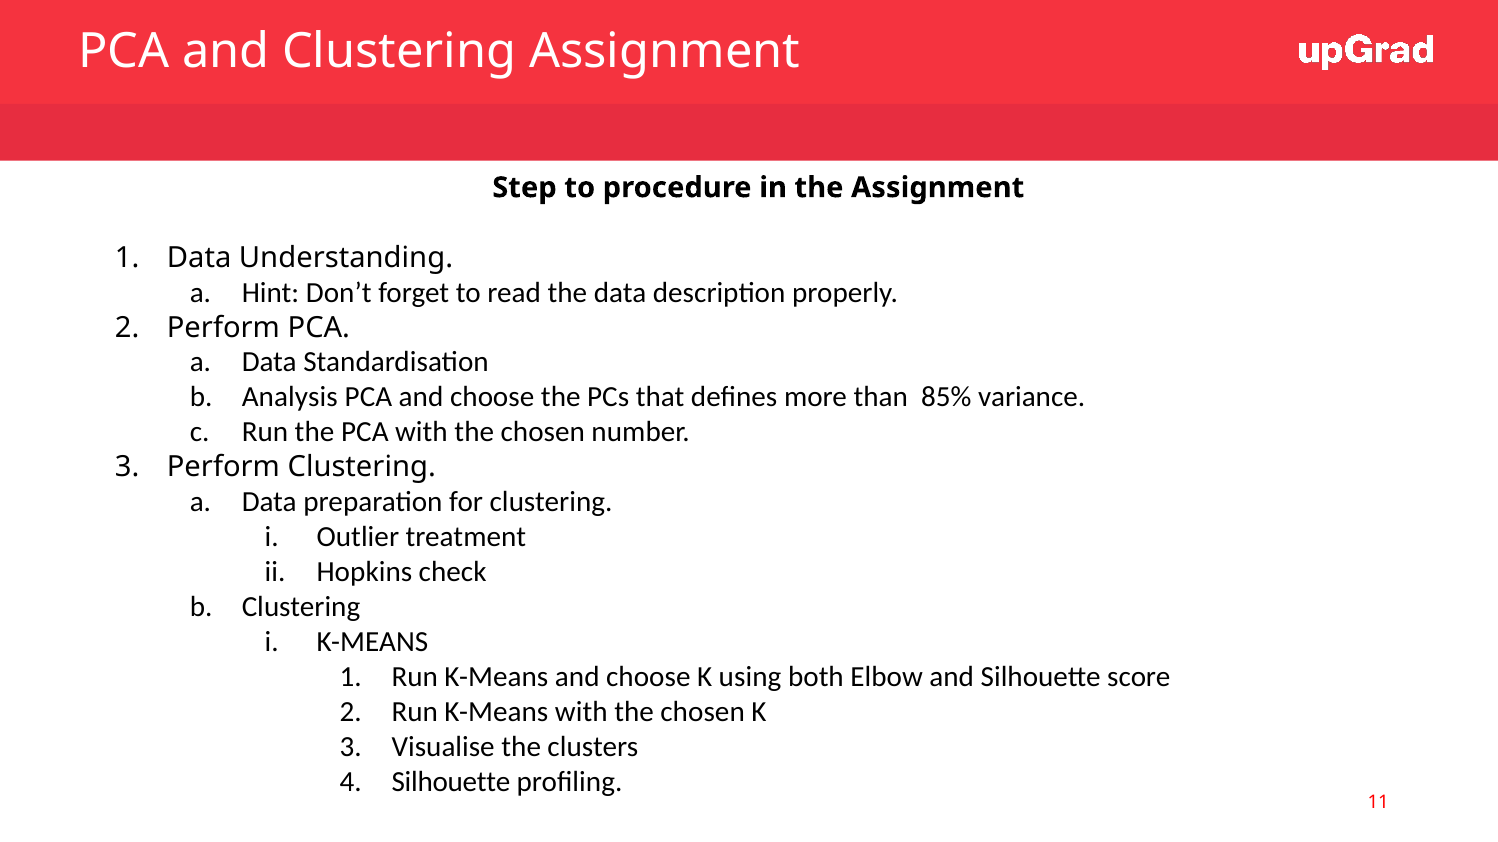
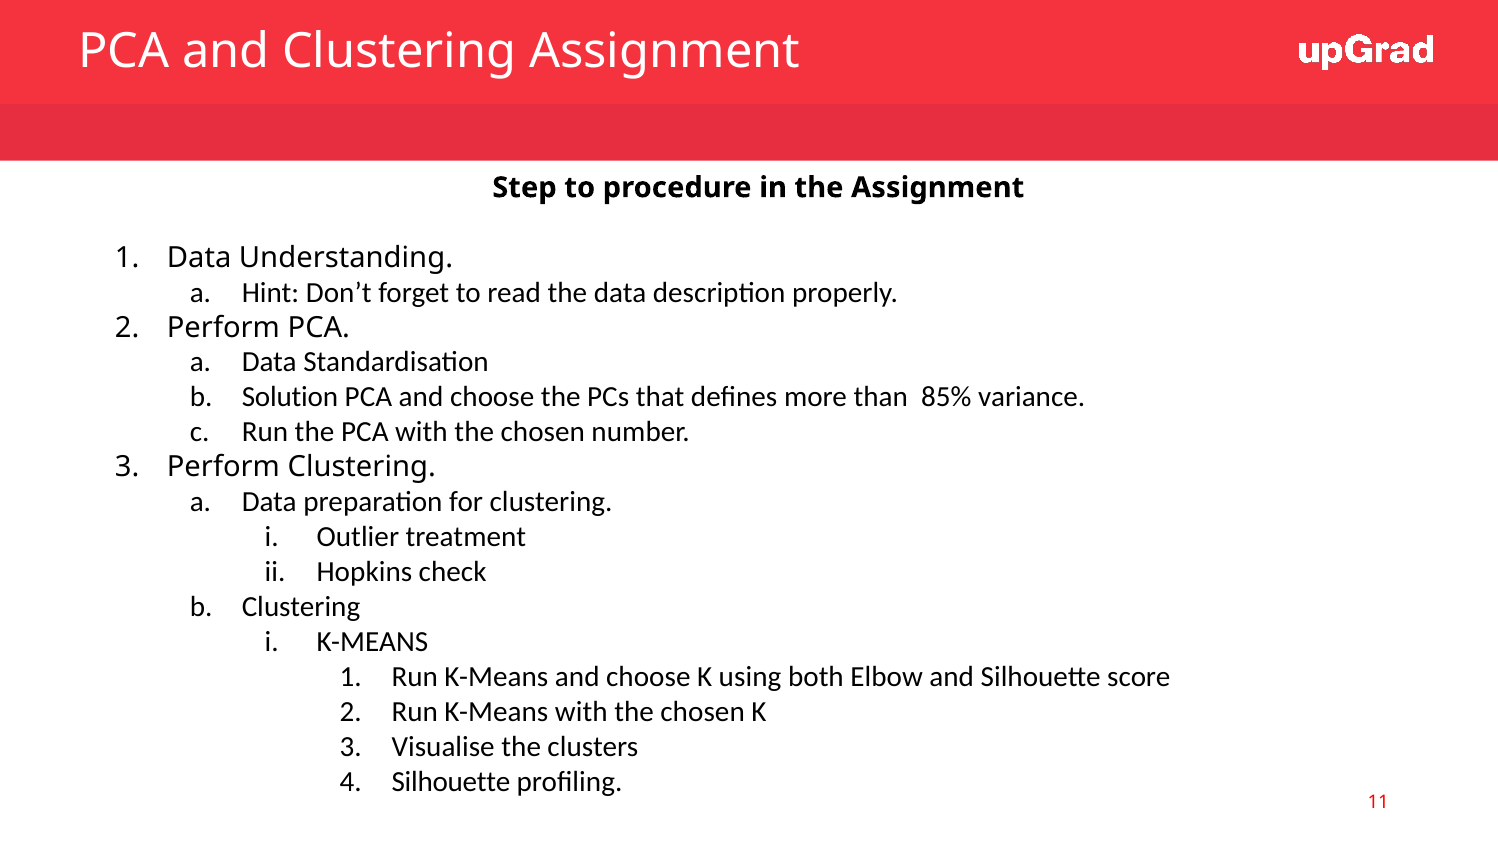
Analysis: Analysis -> Solution (290, 398)
